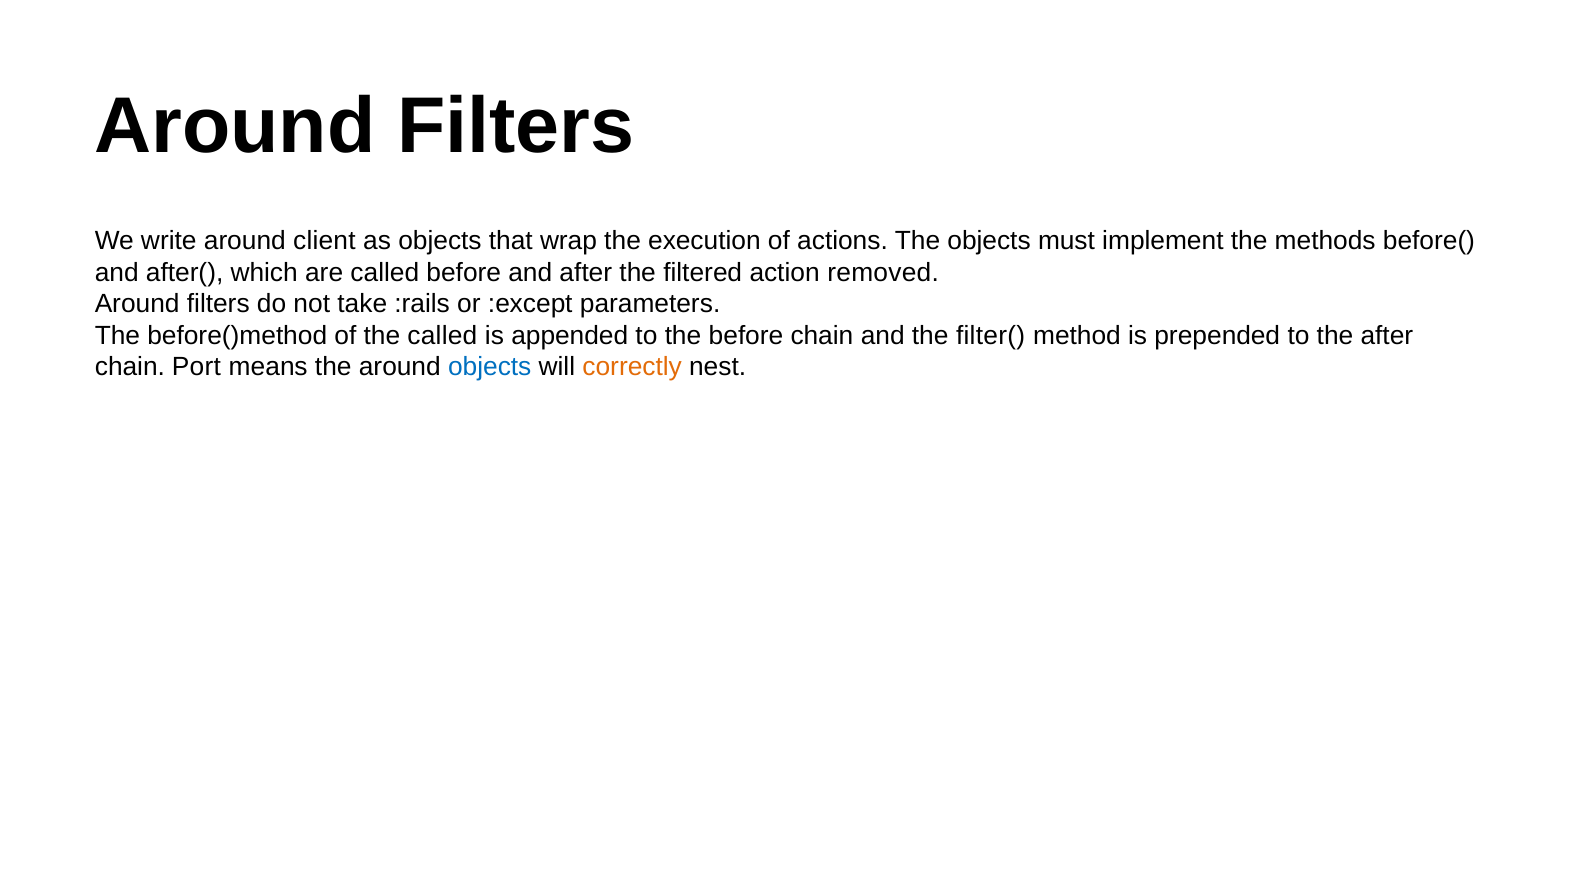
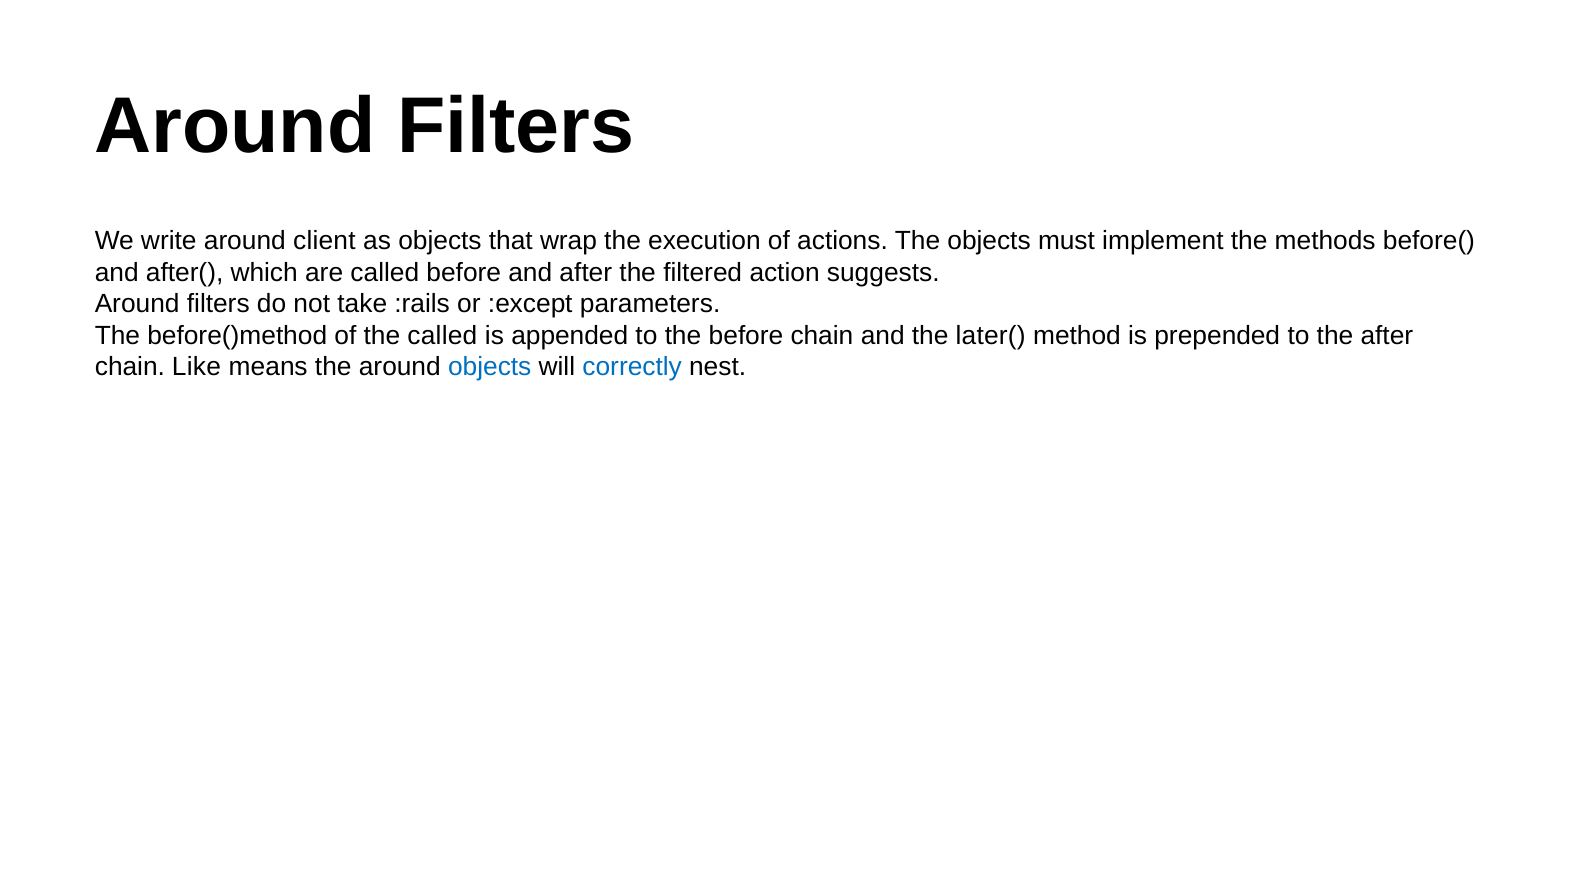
removed: removed -> suggests (883, 273)
filter(: filter( -> later( (991, 336)
Port: Port -> Like (196, 367)
correctly colour: orange -> blue (632, 367)
